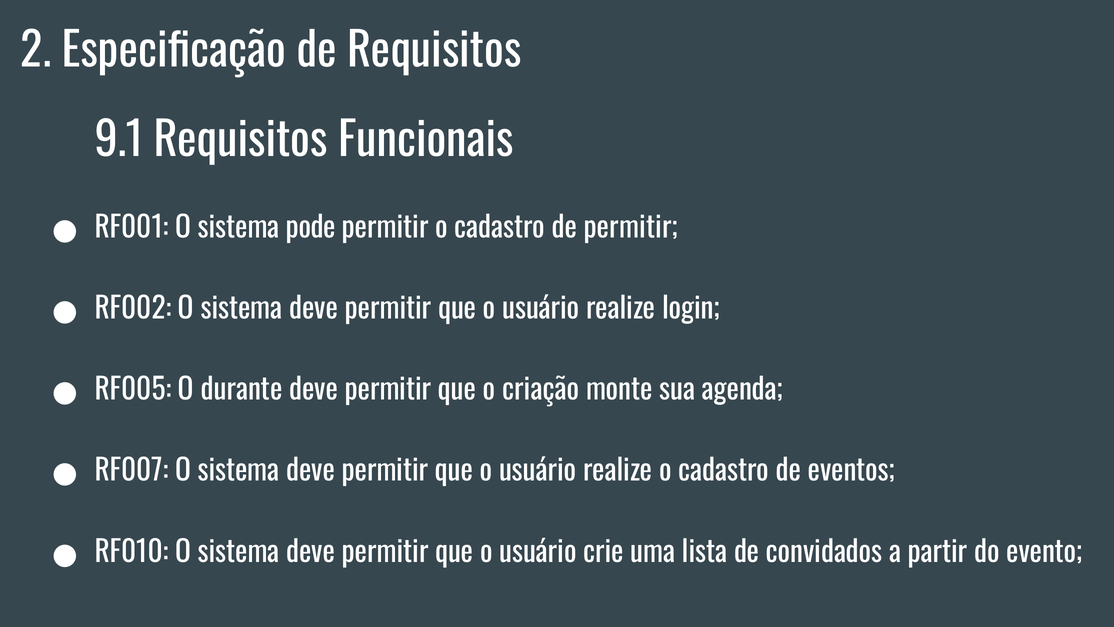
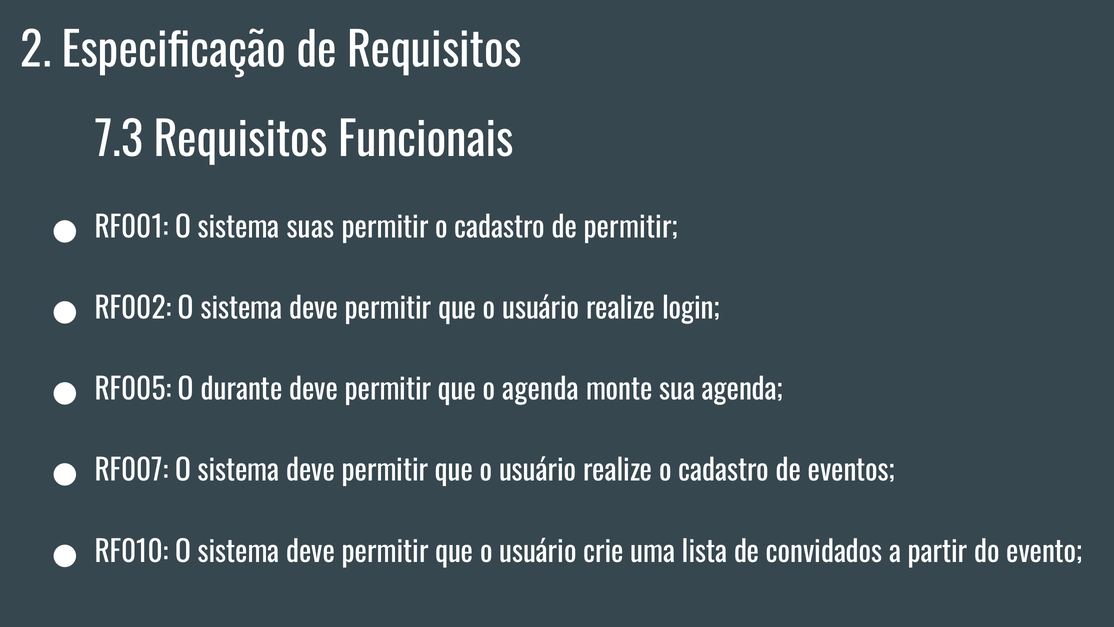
9.1: 9.1 -> 7.3 (119, 141)
pode: pode -> suas (311, 228)
o criação: criação -> agenda (541, 390)
